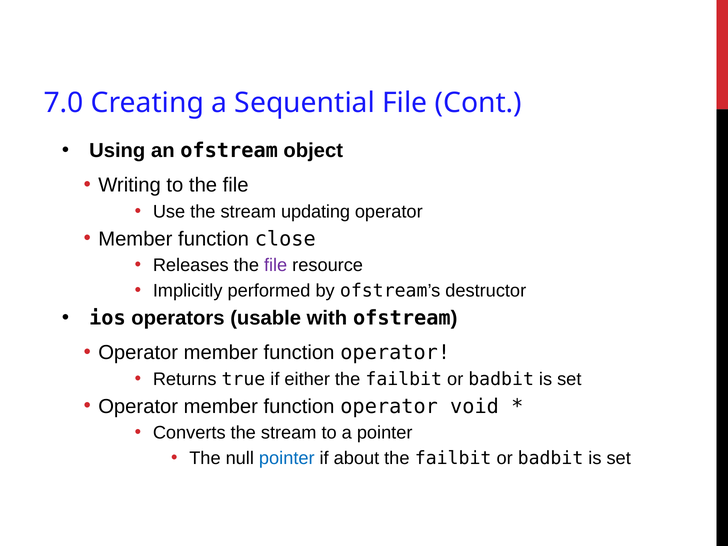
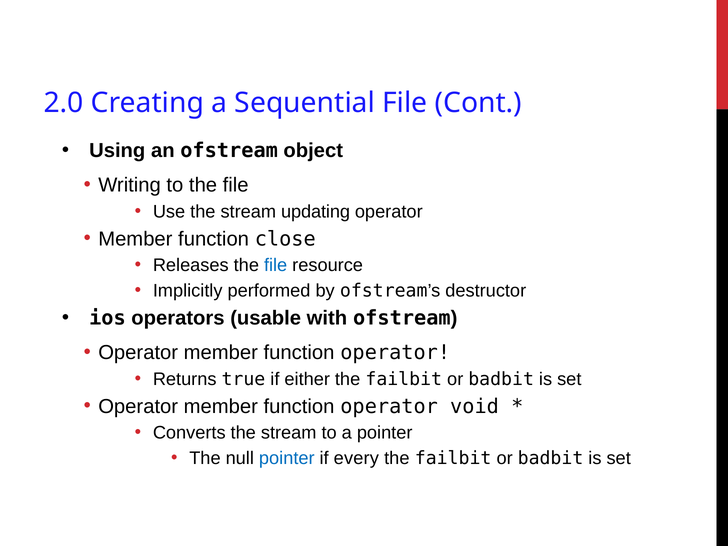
7.0: 7.0 -> 2.0 (64, 103)
file colour: purple -> blue (276, 265)
about: about -> every (356, 458)
